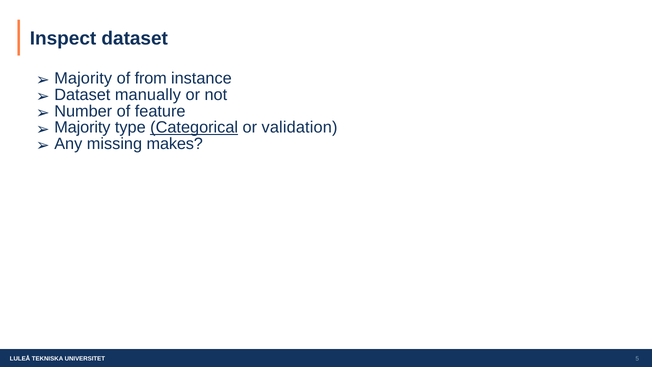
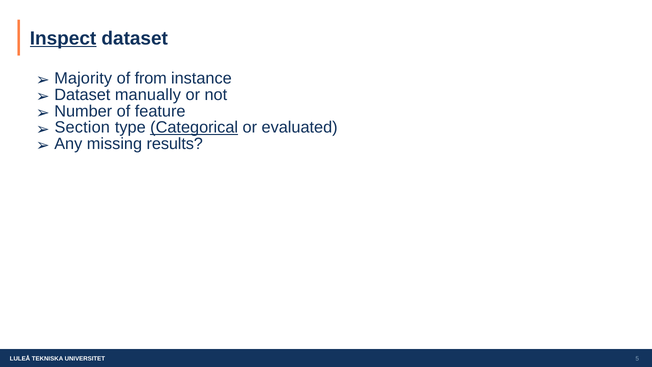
Inspect underline: none -> present (63, 38)
Majority: Majority -> Section (82, 127)
validation: validation -> evaluated (300, 127)
makes: makes -> results (175, 144)
